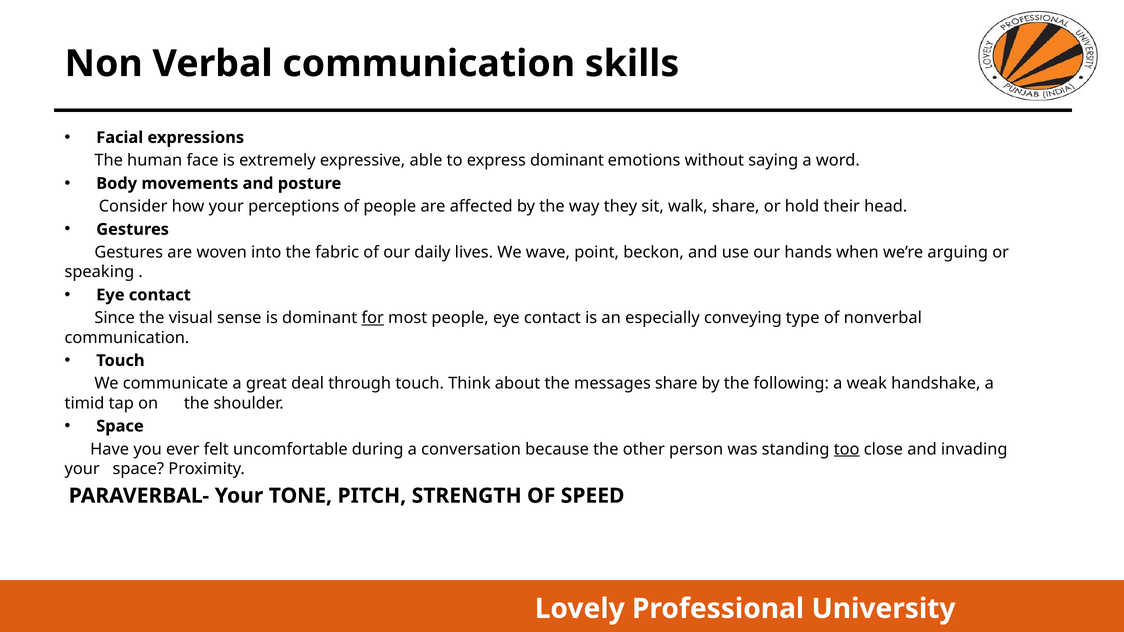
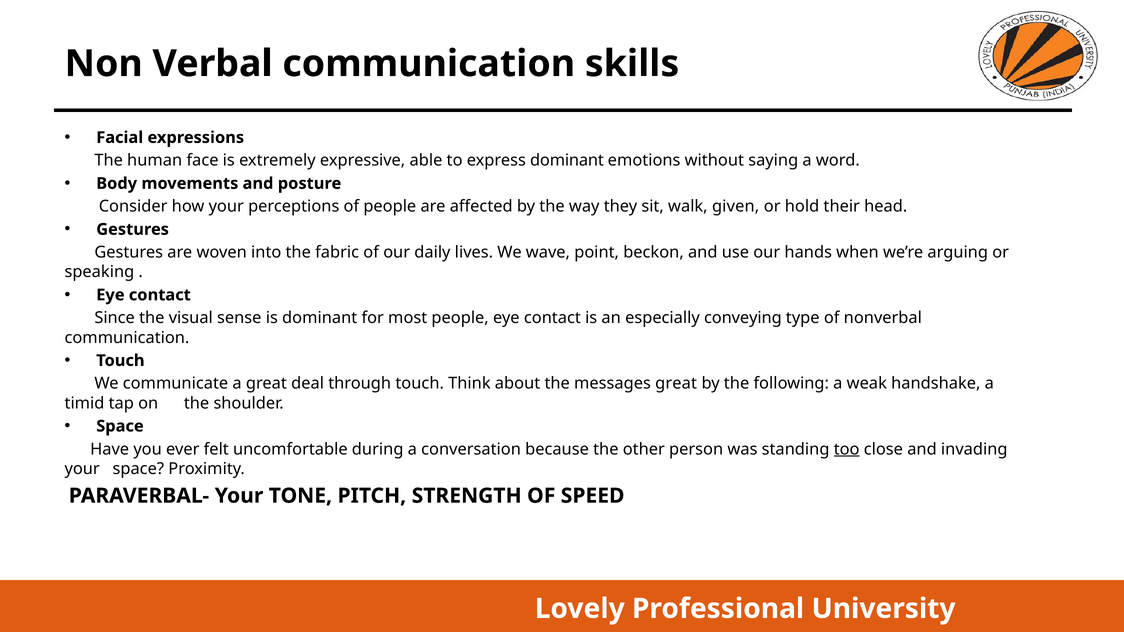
walk share: share -> given (736, 206)
for underline: present -> none (373, 318)
messages share: share -> great (676, 384)
